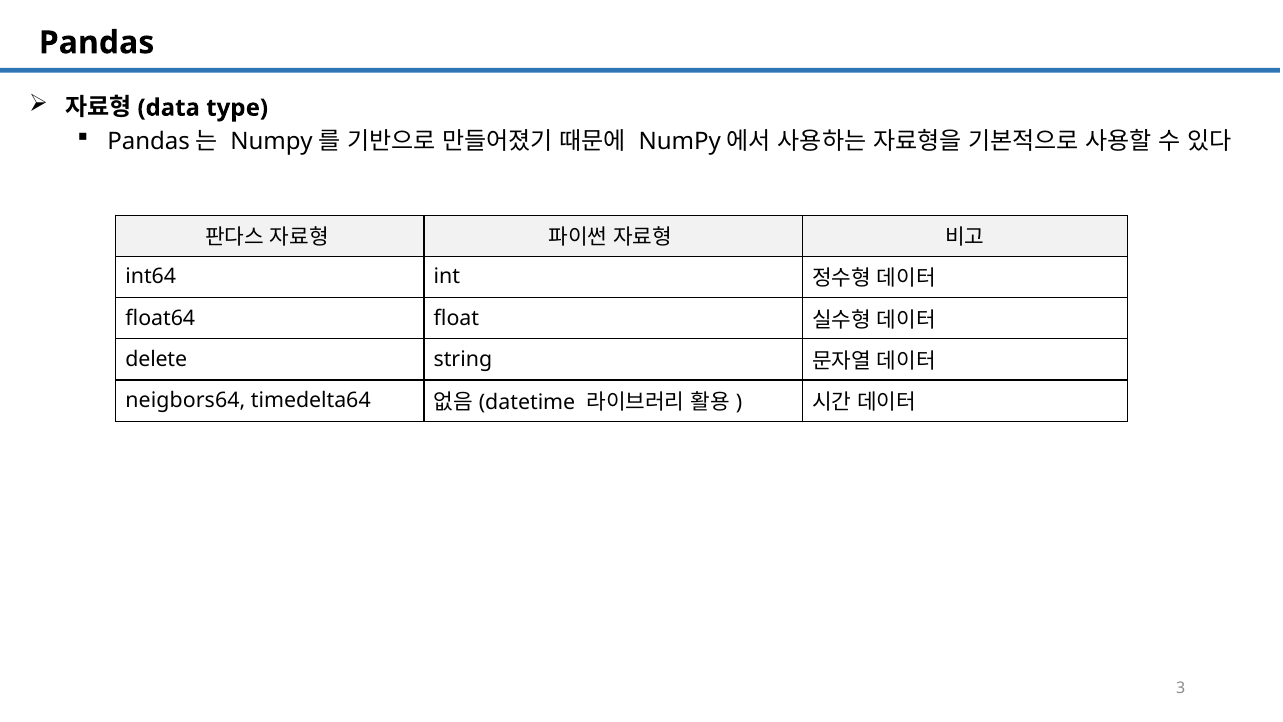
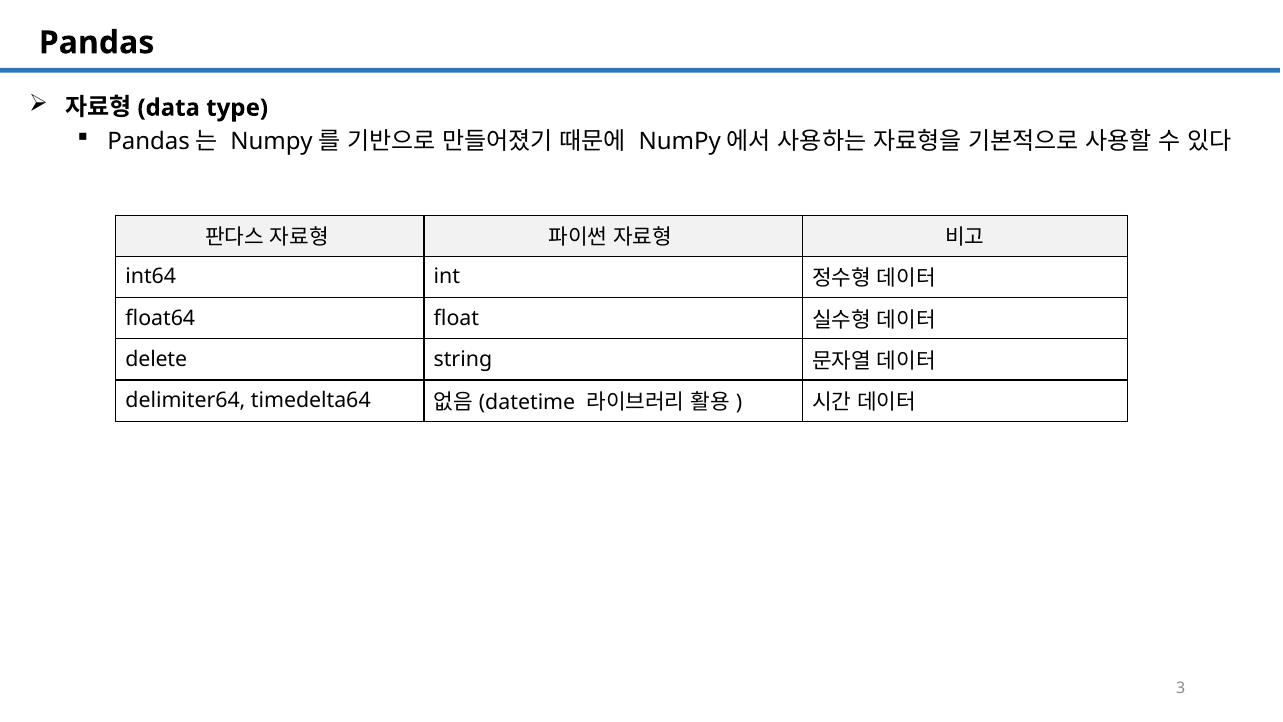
neigbors64: neigbors64 -> delimiter64 (185, 400)
